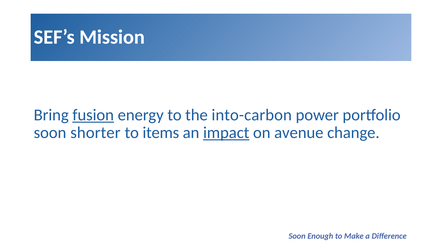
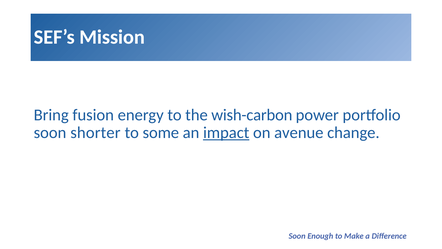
fusion underline: present -> none (93, 115)
into-carbon: into-carbon -> wish-carbon (252, 115)
items: items -> some (161, 133)
